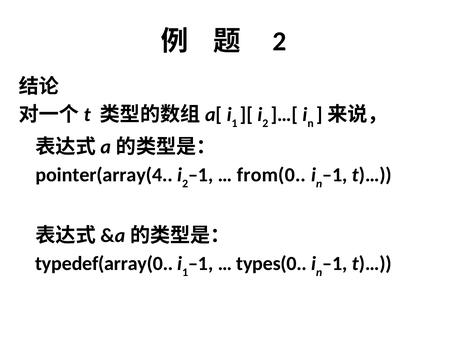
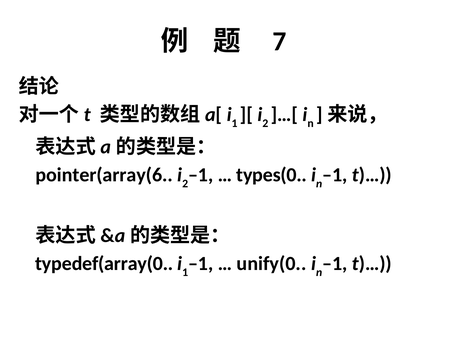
2: 2 -> 7 (280, 41)
pointer(array(4: pointer(array(4 -> pointer(array(6 (104, 175)
from(0: from(0 -> types(0 (272, 175)
types(0: types(0 -> unify(0 (272, 264)
